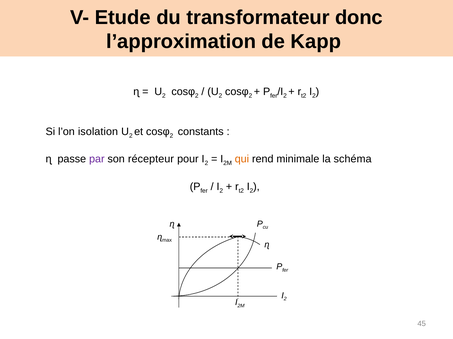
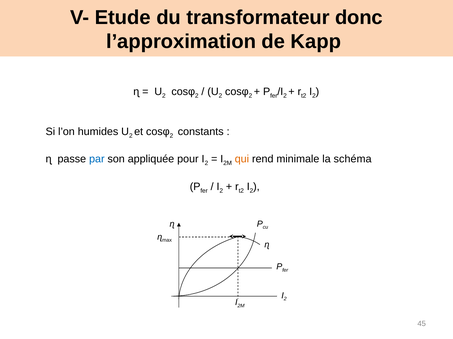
isolation: isolation -> humides (98, 132)
par colour: purple -> blue (97, 159)
récepteur: récepteur -> appliquée (151, 159)
